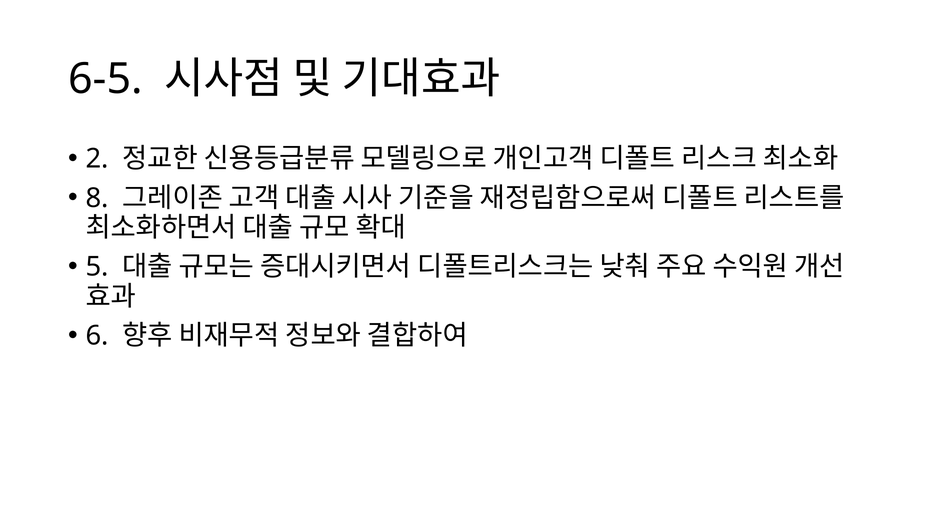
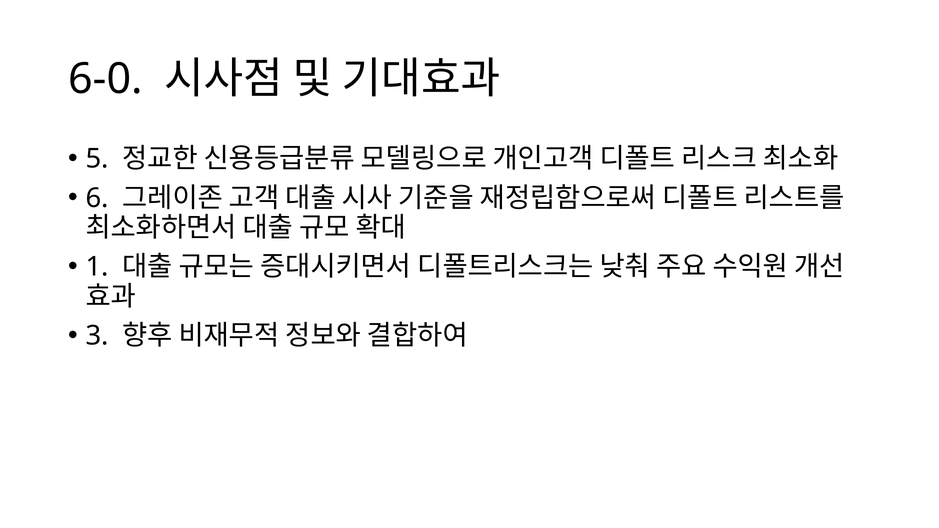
6-5: 6-5 -> 6-0 (105, 79)
2: 2 -> 5 (97, 159)
8: 8 -> 6 (97, 198)
5: 5 -> 1 (97, 267)
6: 6 -> 3 (97, 336)
